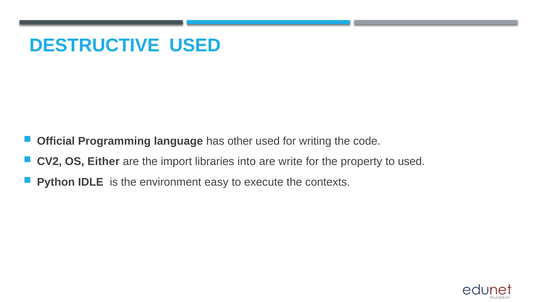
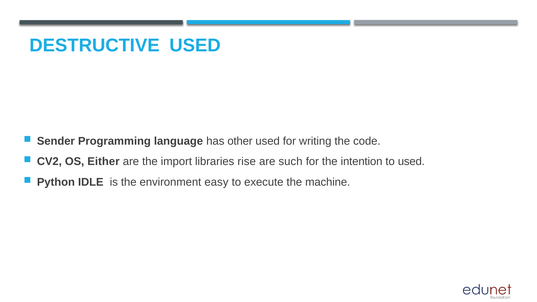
Official: Official -> Sender (56, 141)
into: into -> rise (247, 162)
write: write -> such (291, 162)
property: property -> intention (362, 162)
contexts: contexts -> machine (328, 182)
